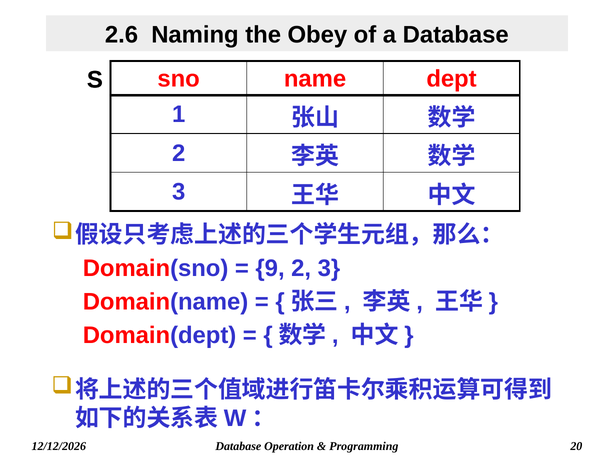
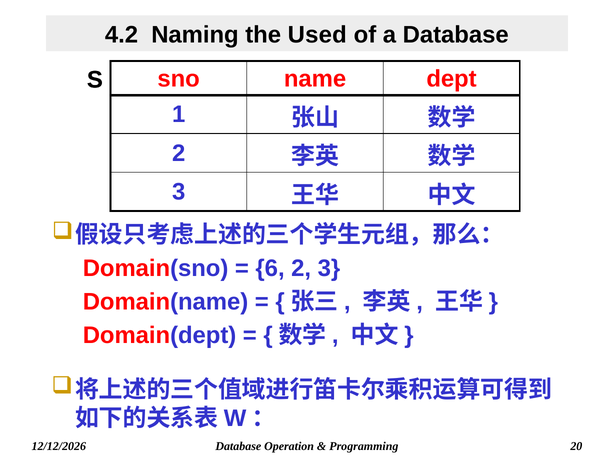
2.6: 2.6 -> 4.2 (121, 35)
Obey: Obey -> Used (317, 35)
9: 9 -> 6 (270, 268)
